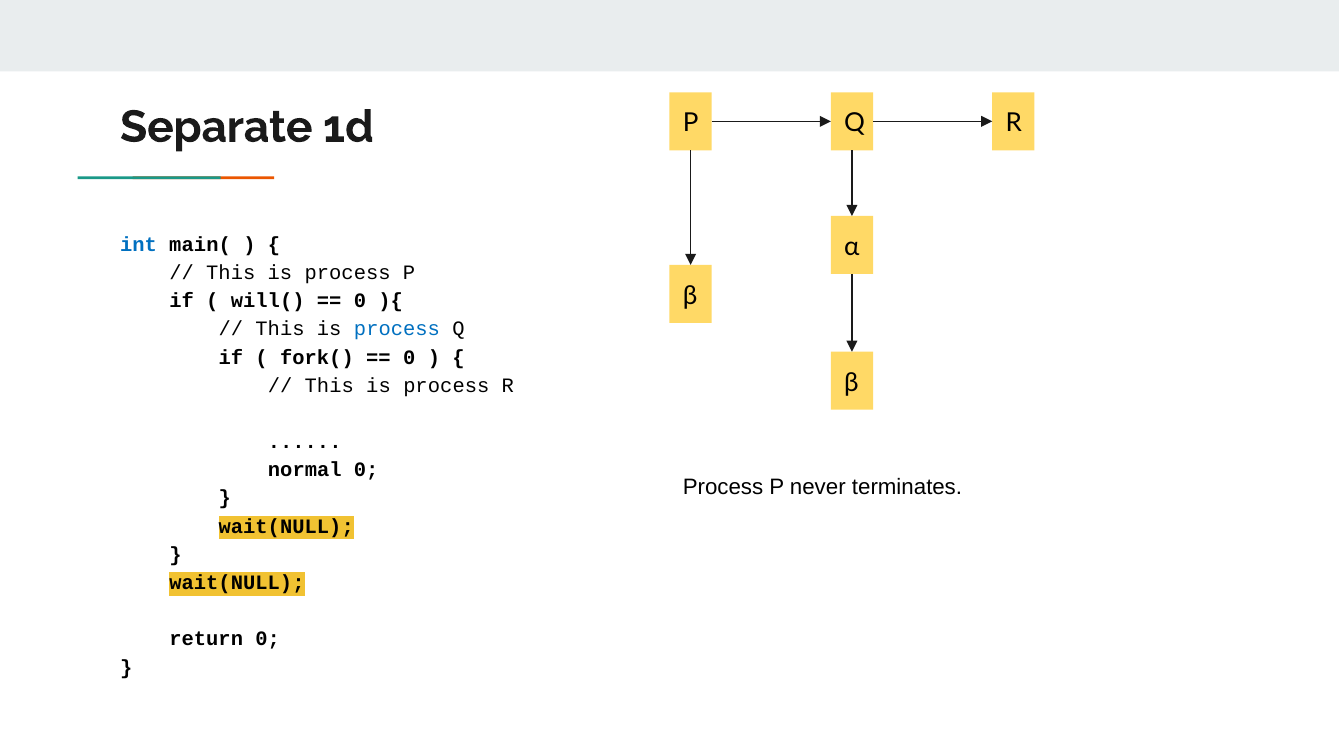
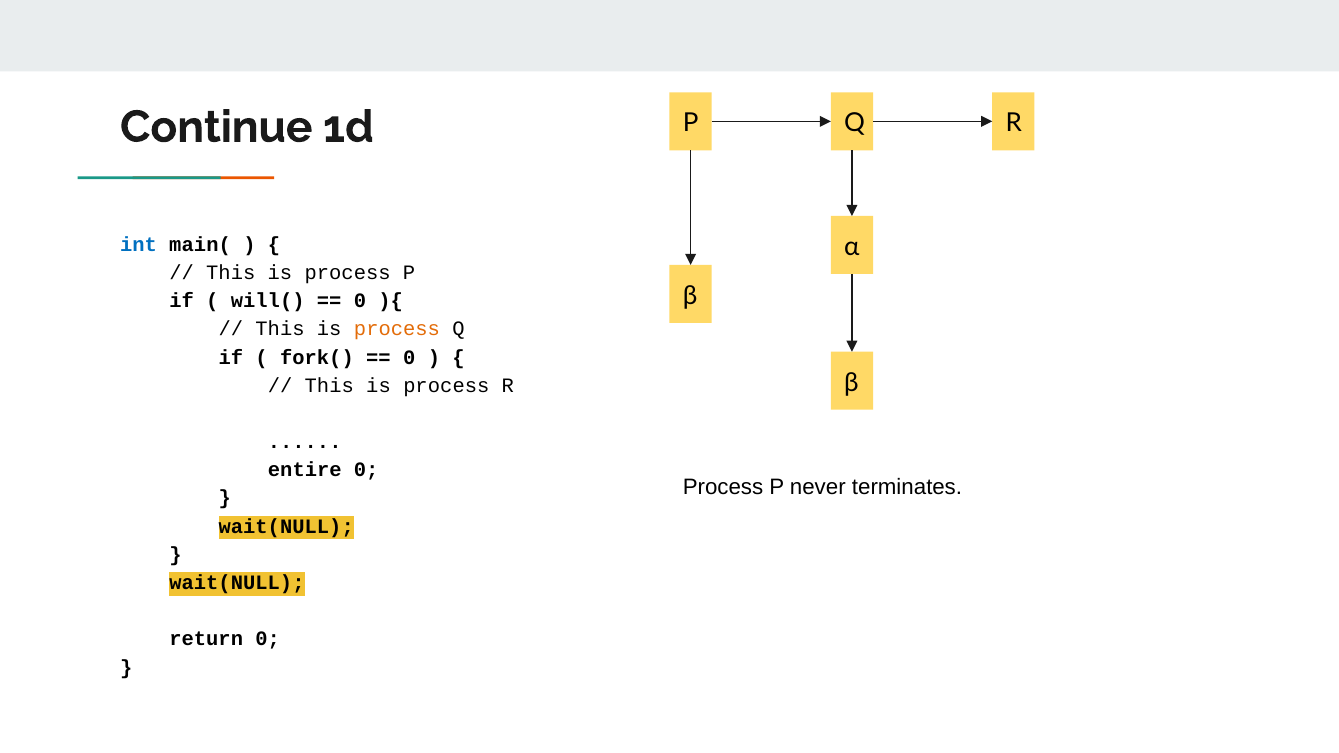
Separate: Separate -> Continue (216, 127)
process colour: blue -> orange (397, 329)
normal: normal -> entire (305, 470)
